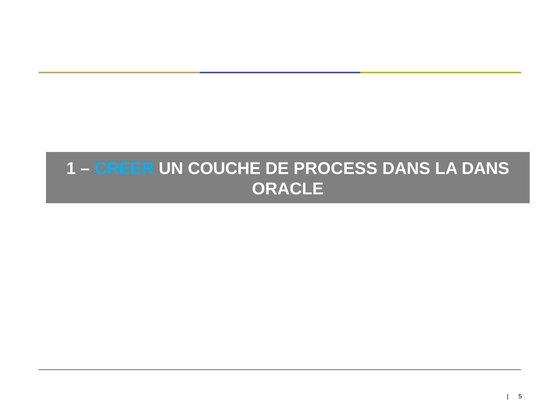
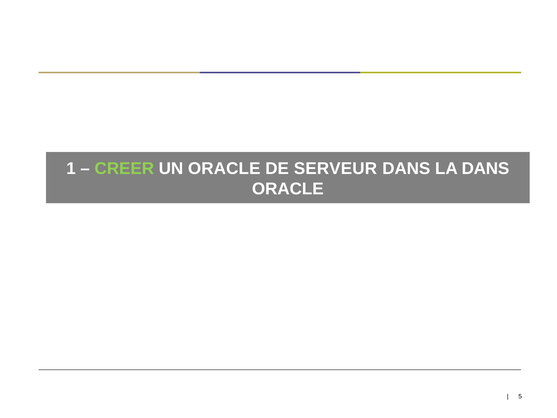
CREER colour: light blue -> light green (124, 168)
UN COUCHE: COUCHE -> ORACLE (224, 168)
PROCESS: PROCESS -> SERVEUR (335, 168)
